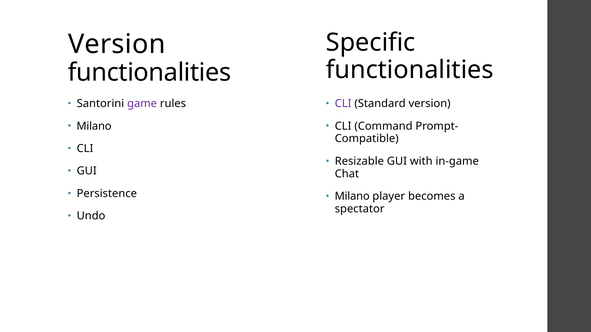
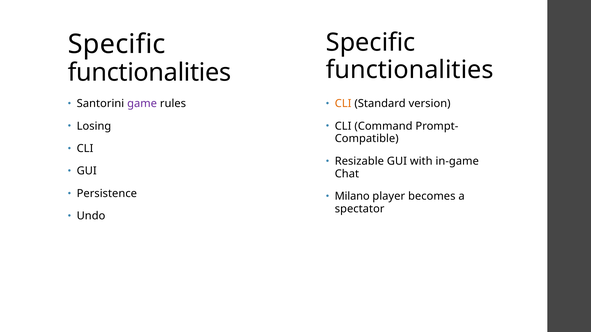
Version: Version -> Specific (117, 44)
CLI colour: purple -> orange (343, 104)
Milano: Milano -> Losing (94, 126)
